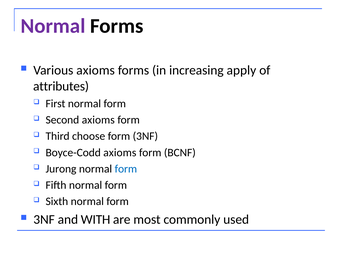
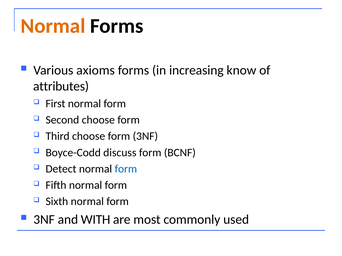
Normal colour: purple -> orange (53, 26)
apply: apply -> know (241, 70)
Second axioms: axioms -> choose (98, 120)
Boyce-Codd axioms: axioms -> discuss (120, 153)
Jurong: Jurong -> Detect (61, 169)
